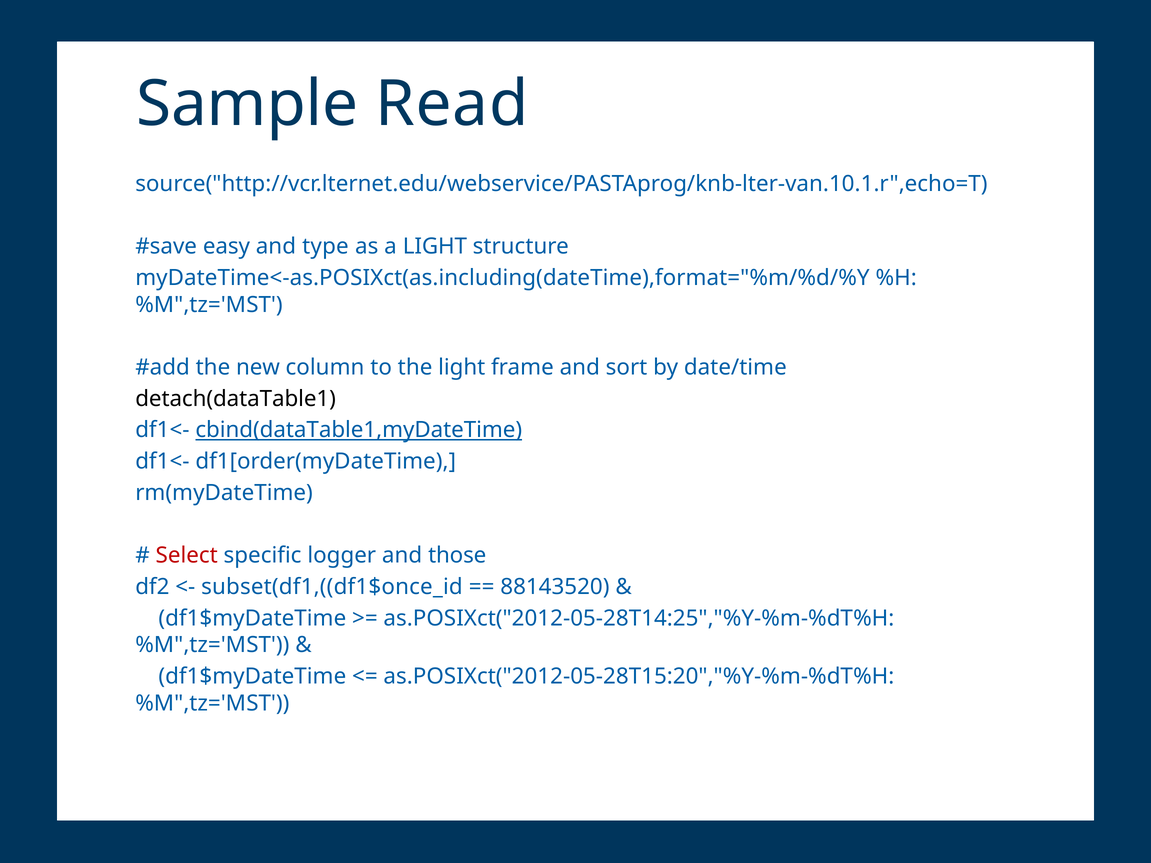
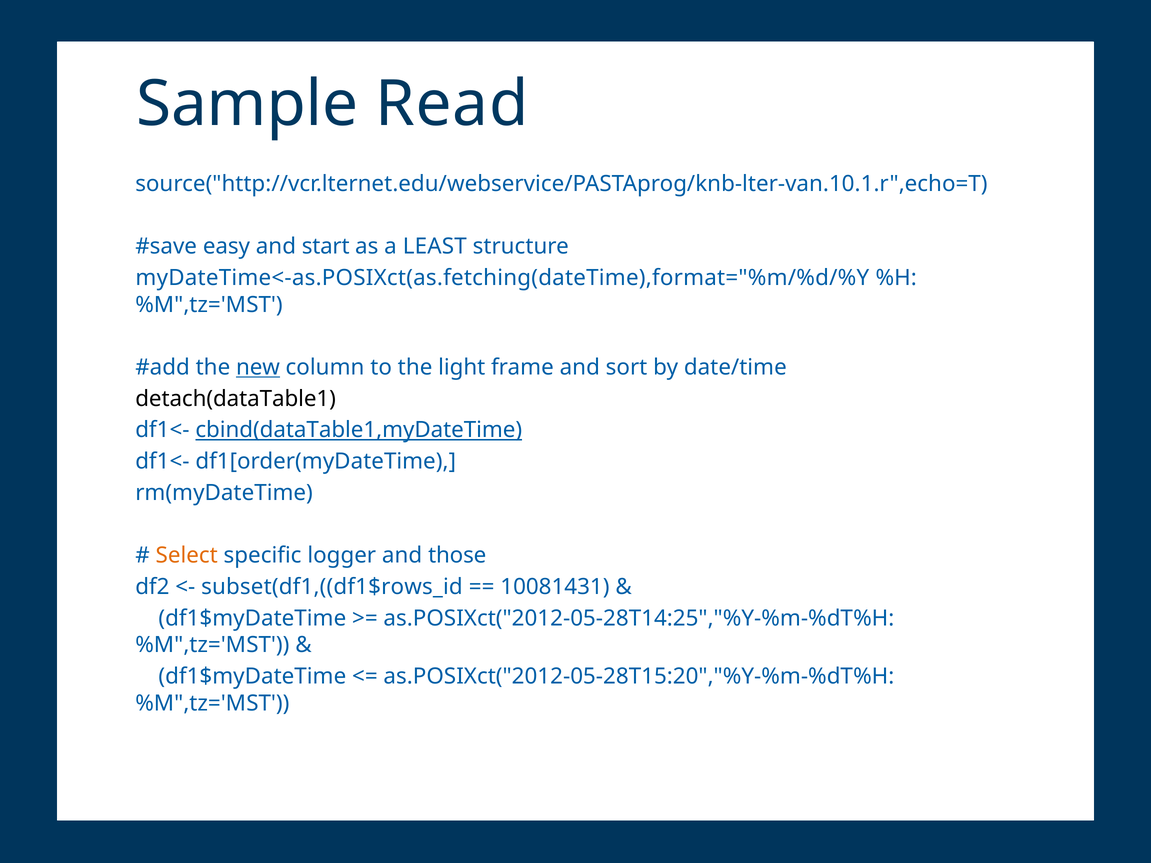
type: type -> start (326, 247)
a LIGHT: LIGHT -> LEAST (435, 247)
myDateTime<-as.POSIXct(as.including(dateTime),format="%m/%d/%Y: myDateTime<-as.POSIXct(as.including(dateTime),format="%m/%d/%Y -> myDateTime<-as.POSIXct(as.fetching(dateTime),format="%m/%d/%Y (502, 278)
new underline: none -> present (258, 367)
Select colour: red -> orange (187, 556)
subset(df1,((df1$once_id: subset(df1,((df1$once_id -> subset(df1,((df1$rows_id (332, 587)
88143520: 88143520 -> 10081431 (555, 587)
